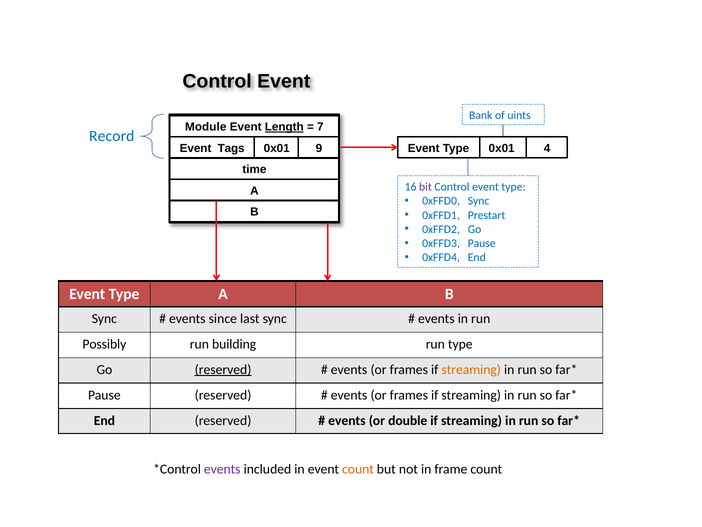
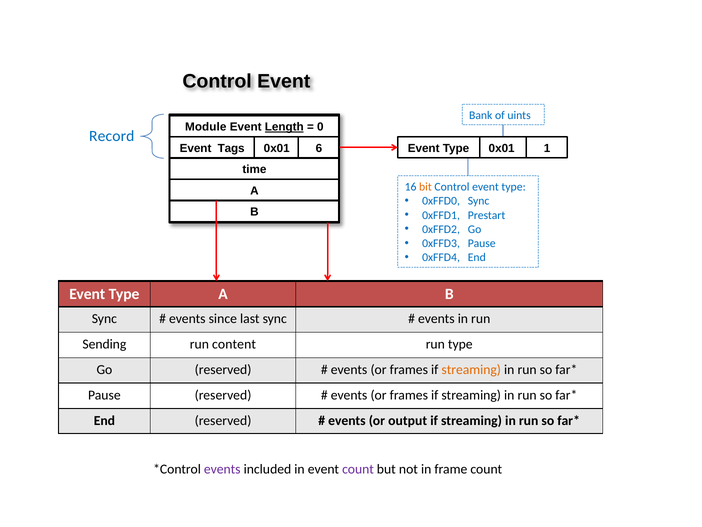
7: 7 -> 0 (320, 127)
9: 9 -> 6 (319, 148)
4: 4 -> 1 (547, 148)
bit colour: purple -> orange (425, 187)
Possibly: Possibly -> Sending (104, 344)
building: building -> content (234, 344)
reserved underline: present -> none (223, 369)
double: double -> output (408, 420)
count colour: orange -> purple (358, 469)
